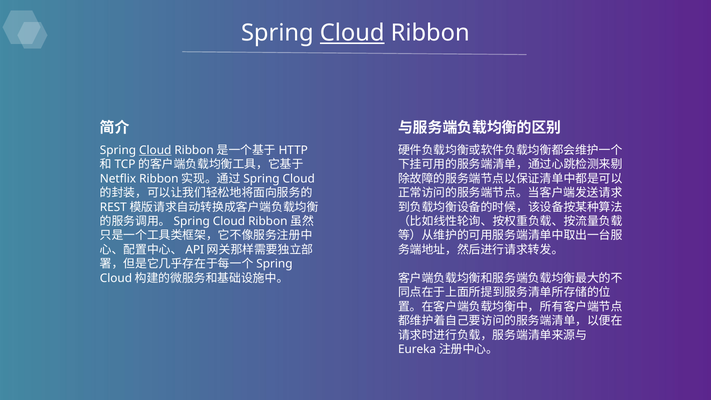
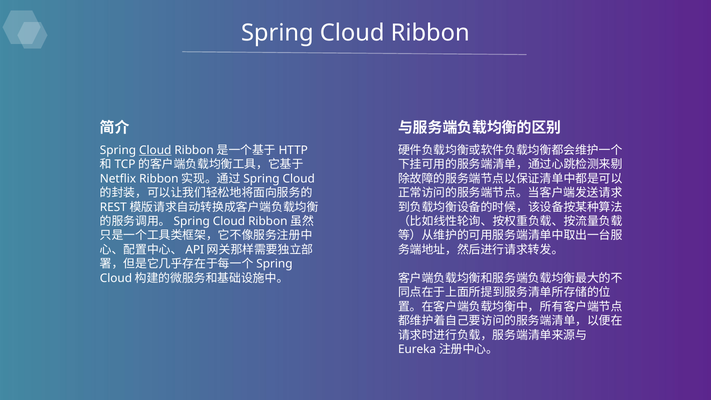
Cloud underline: present -> none (352, 33)
